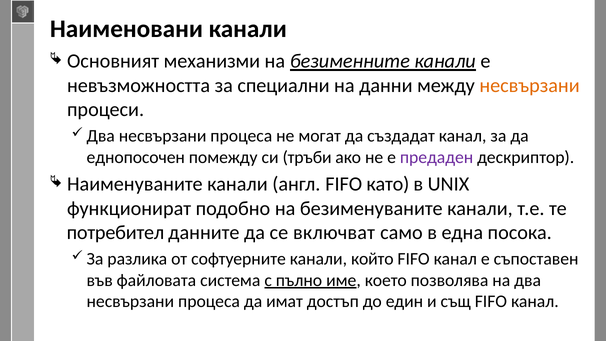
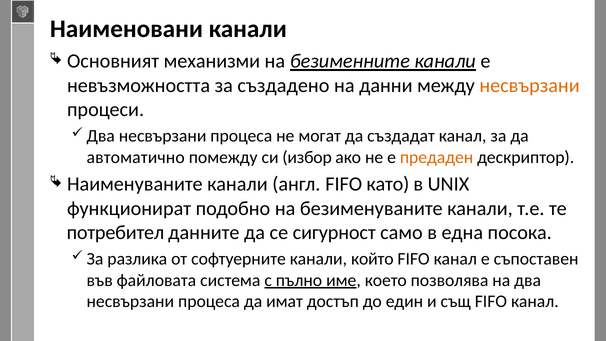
специални: специални -> създадено (283, 86)
еднопосочен: еднопосочен -> автоматично (136, 157)
тръби: тръби -> избор (307, 157)
предаден colour: purple -> orange (437, 157)
включват: включват -> сигурност (334, 233)
